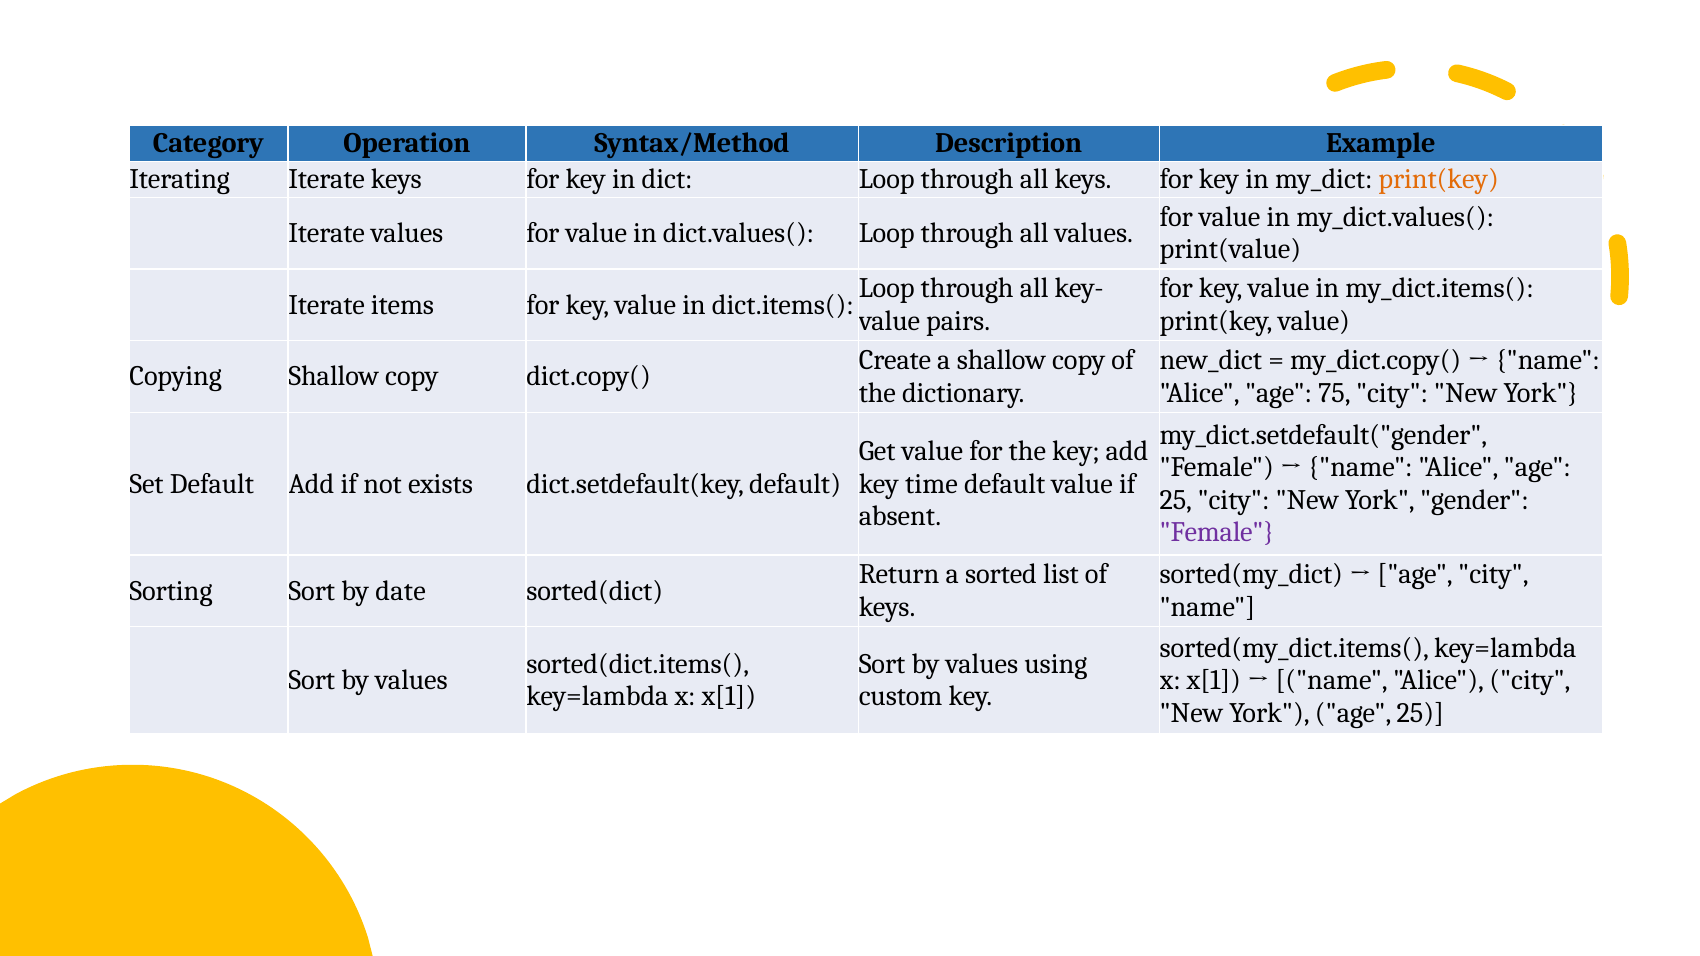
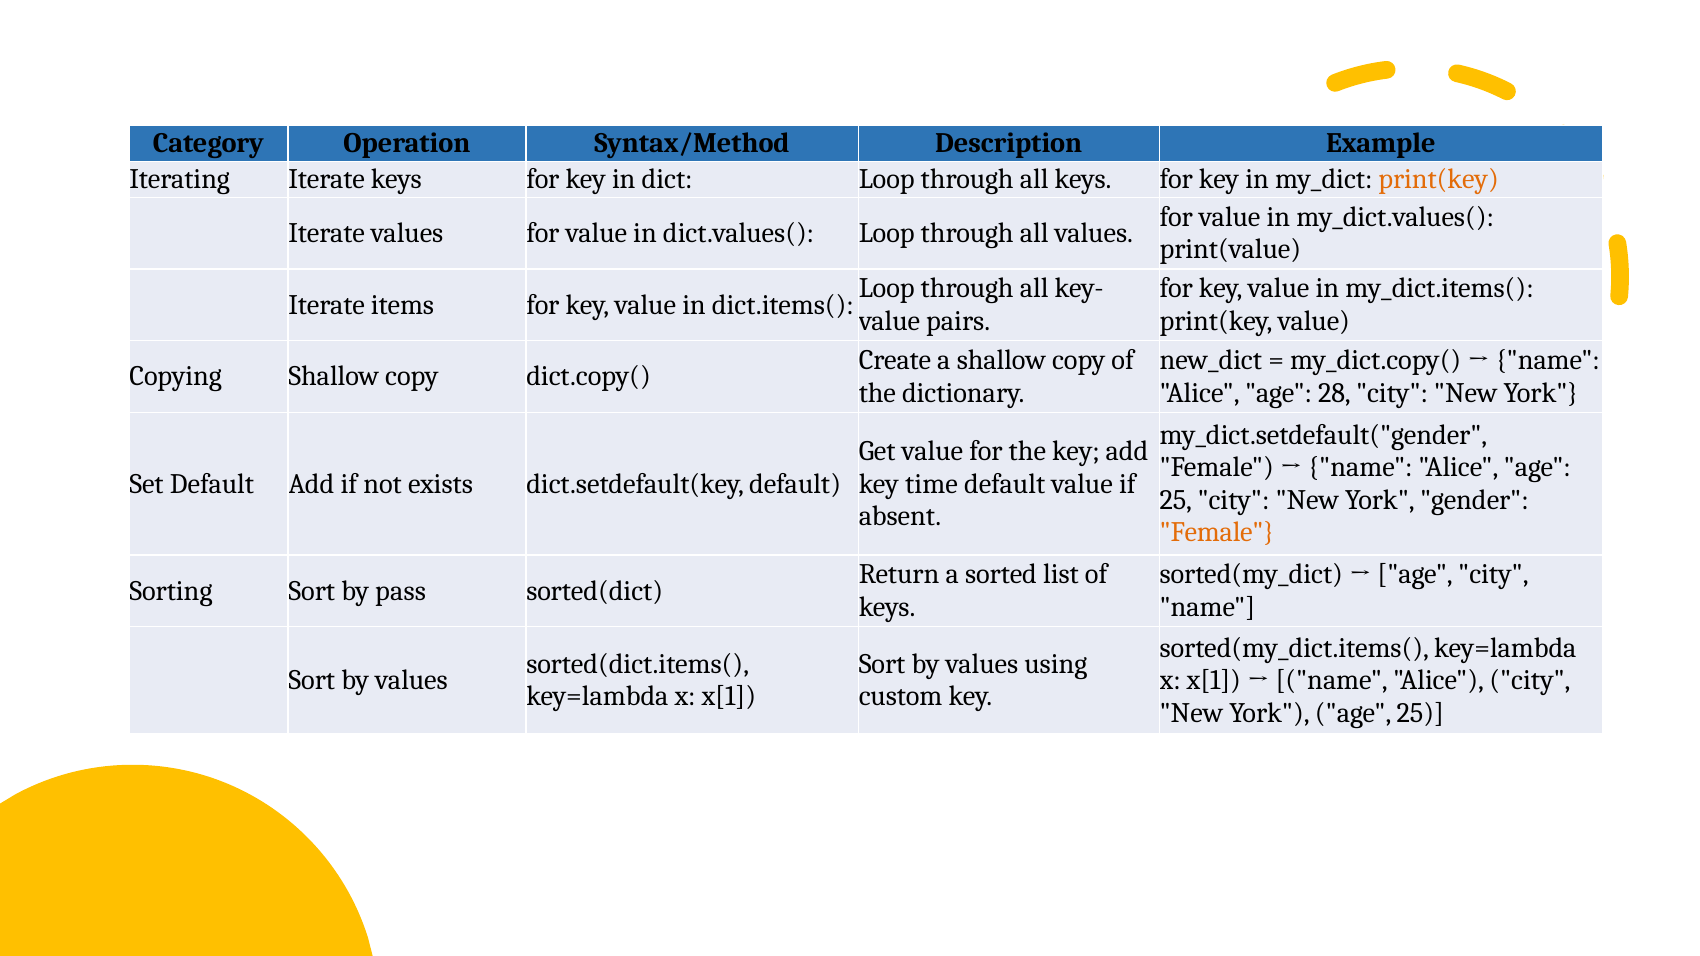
75: 75 -> 28 (1334, 393)
Female colour: purple -> orange (1217, 533)
date: date -> pass (401, 591)
